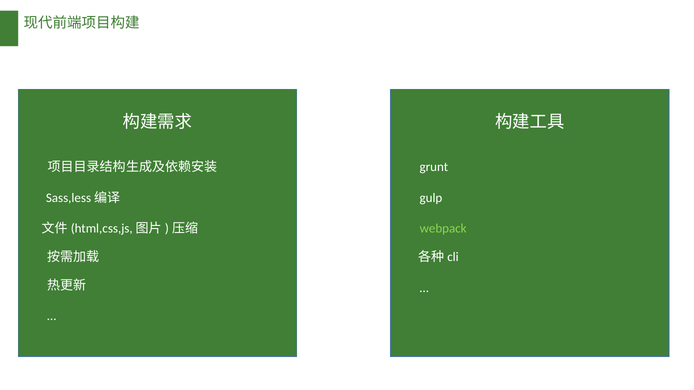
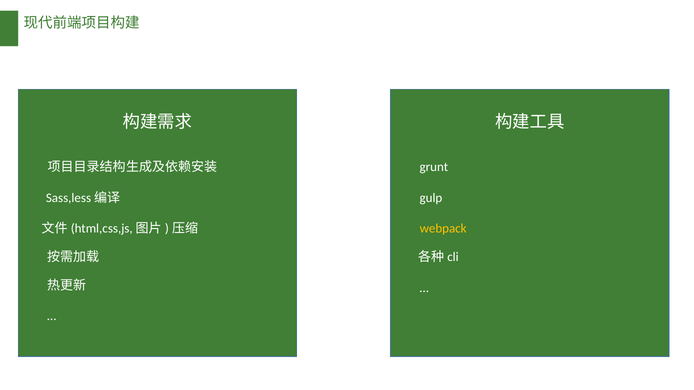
webpack colour: light green -> yellow (443, 229)
